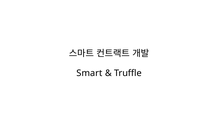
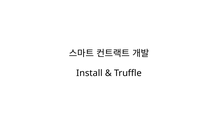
Smart: Smart -> Install (89, 73)
